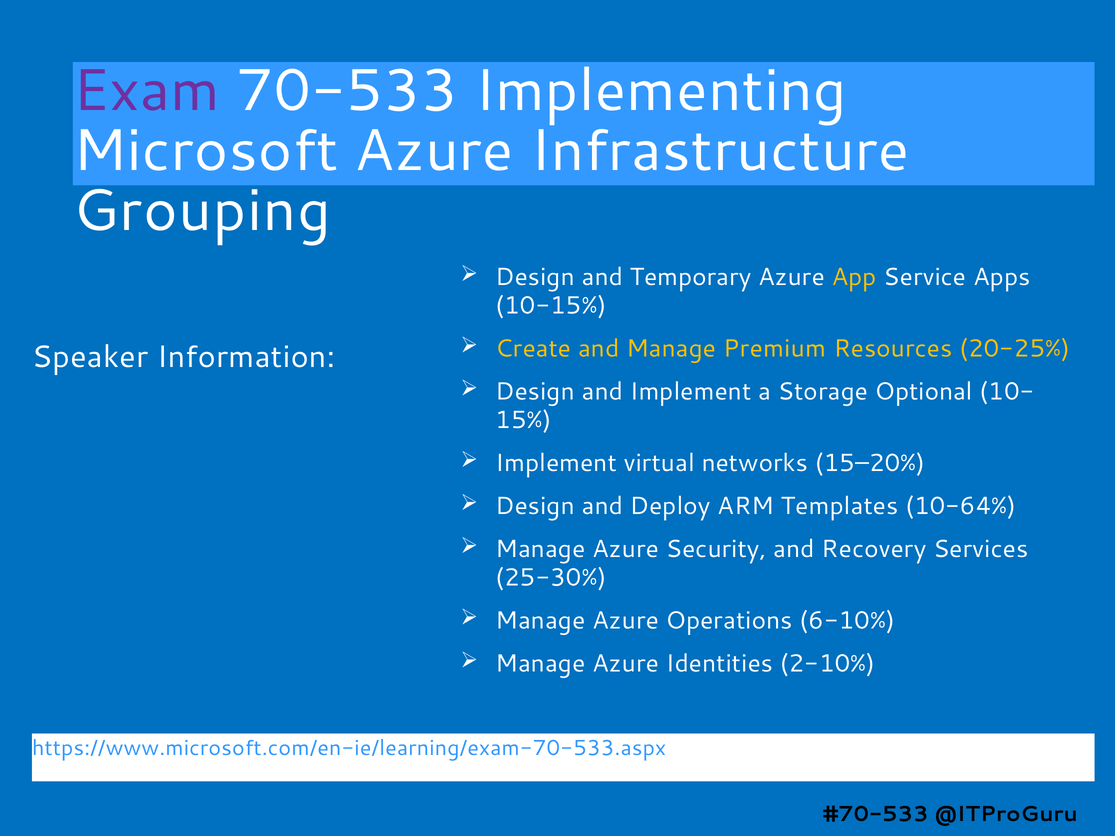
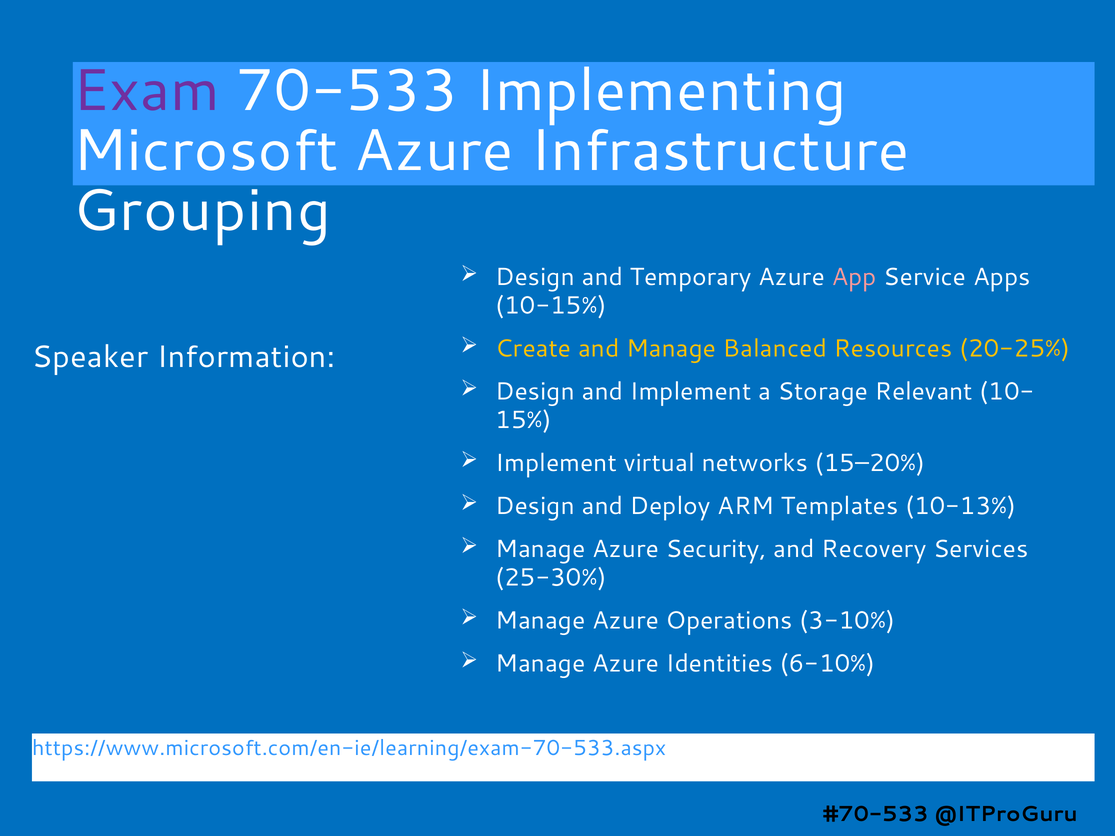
App colour: yellow -> pink (854, 277)
Premium: Premium -> Balanced (775, 349)
Optional: Optional -> Relevant (924, 392)
10-64%: 10-64% -> 10-13% (961, 506)
6-10%: 6-10% -> 3-10% (847, 621)
2-10%: 2-10% -> 6-10% (828, 664)
